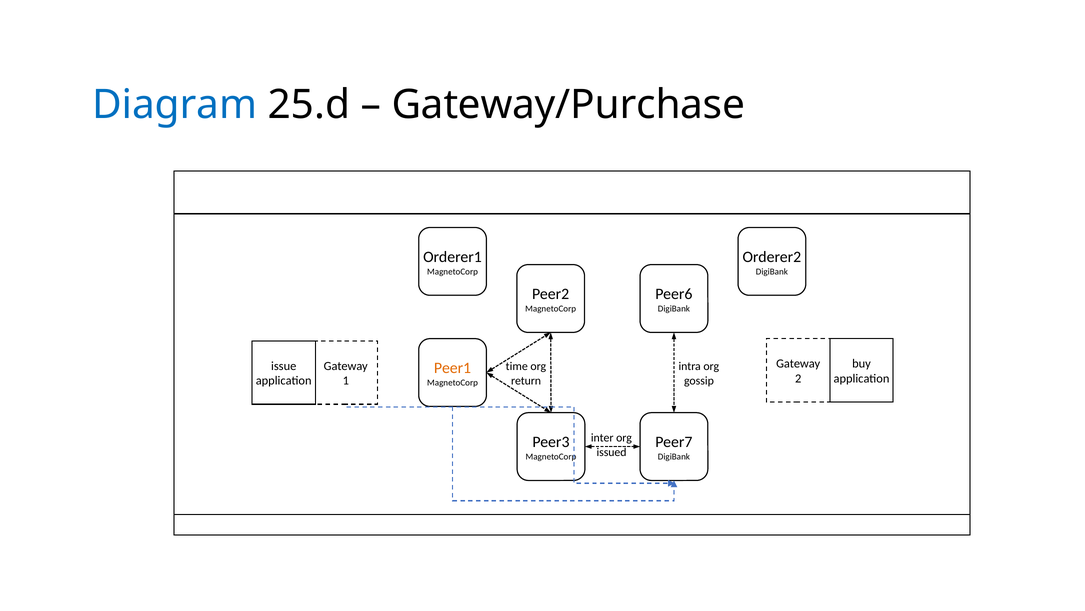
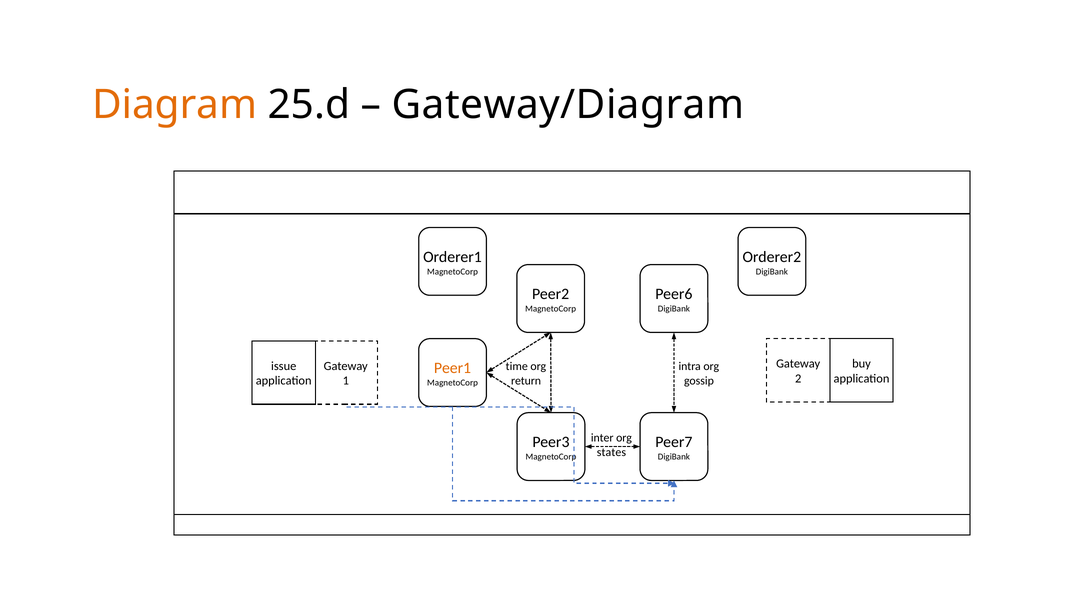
Diagram colour: blue -> orange (175, 105)
Gateway/Purchase: Gateway/Purchase -> Gateway/Diagram (568, 105)
issued: issued -> states (611, 452)
